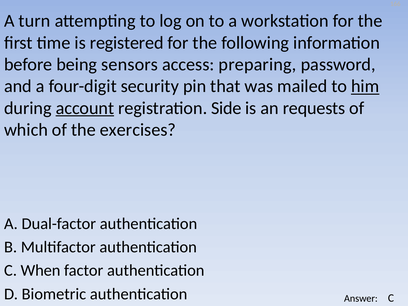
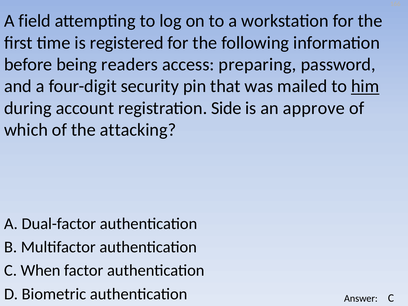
turn: turn -> field (35, 21)
sensors: sensors -> readers (130, 65)
account underline: present -> none (85, 108)
requests: requests -> approve (314, 108)
exercises: exercises -> attacking (138, 130)
